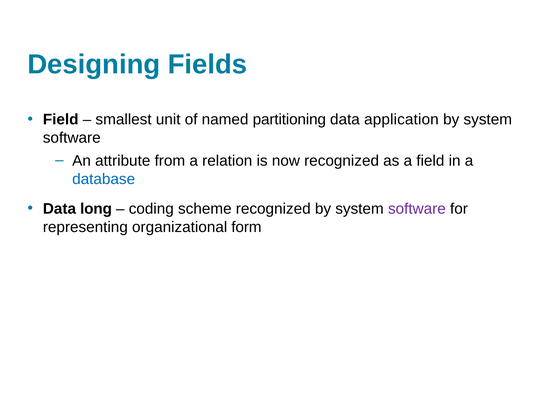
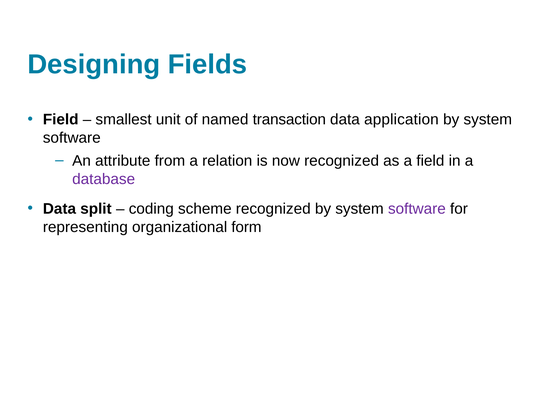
partitioning: partitioning -> transaction (289, 120)
database colour: blue -> purple (104, 179)
long: long -> split (96, 209)
